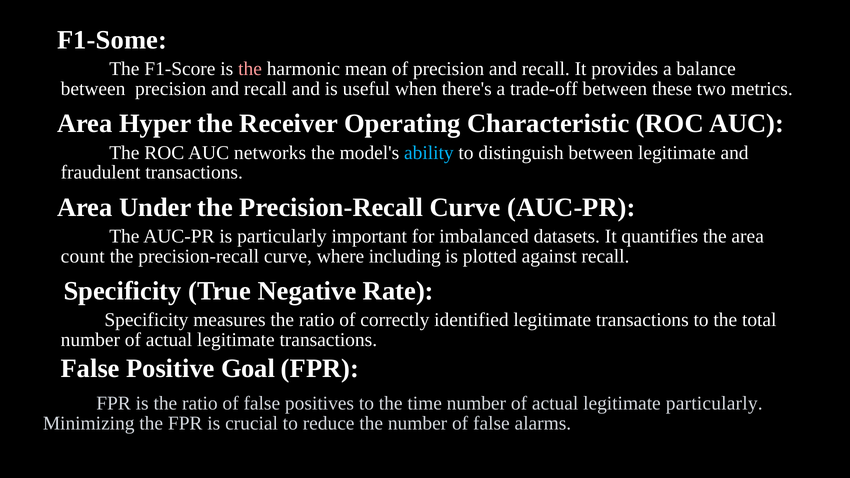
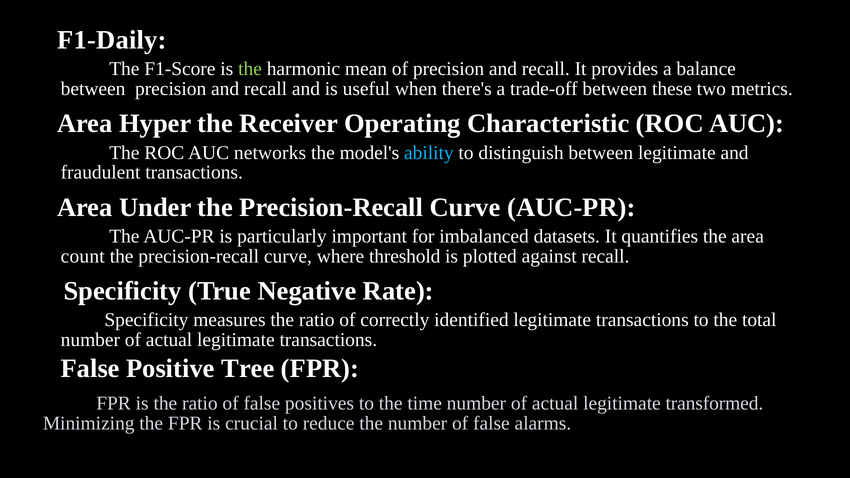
F1-Some: F1-Some -> F1-Daily (112, 40)
the colour: pink -> light green (250, 69)
including: including -> threshold (405, 256)
Goal: Goal -> Tree (248, 368)
legitimate particularly: particularly -> transformed (714, 404)
